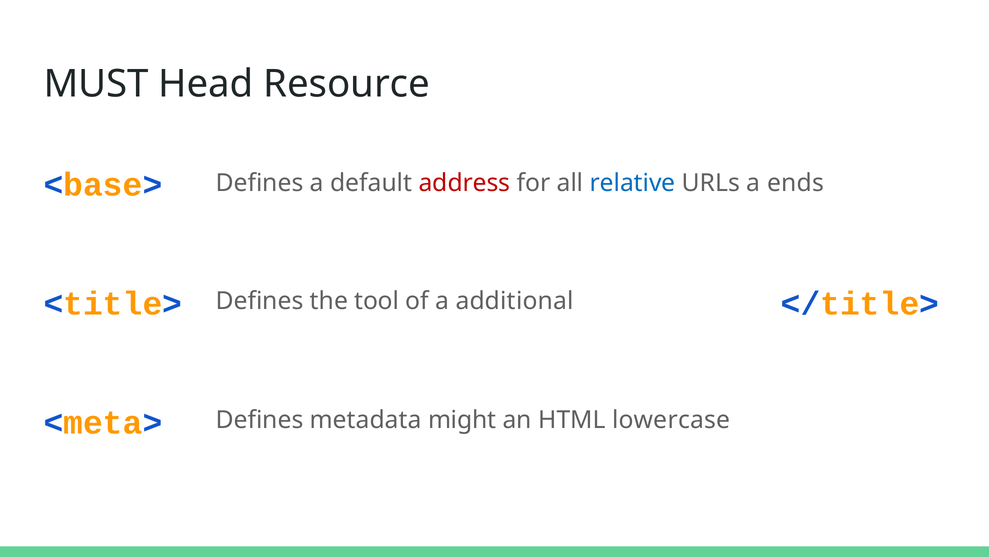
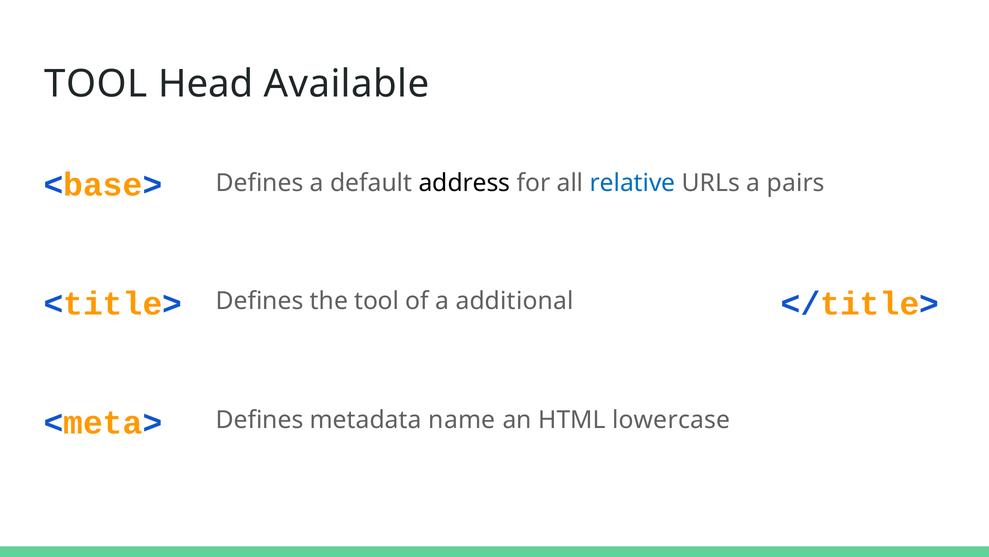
MUST: MUST -> TOOL (96, 84)
Resource: Resource -> Available (346, 84)
address colour: red -> black (464, 183)
ends: ends -> pairs (796, 183)
might: might -> name (462, 419)
